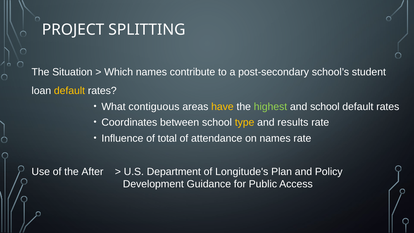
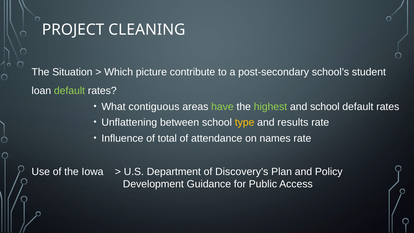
SPLITTING: SPLITTING -> CLEANING (147, 30)
Which names: names -> picture (151, 72)
default colour: yellow -> light green (69, 91)
have colour: yellow -> light green (222, 107)
Coordinates: Coordinates -> Unflattening (129, 122)
After: After -> Iowa (93, 172)
Longitude's: Longitude's -> Discovery's (242, 172)
